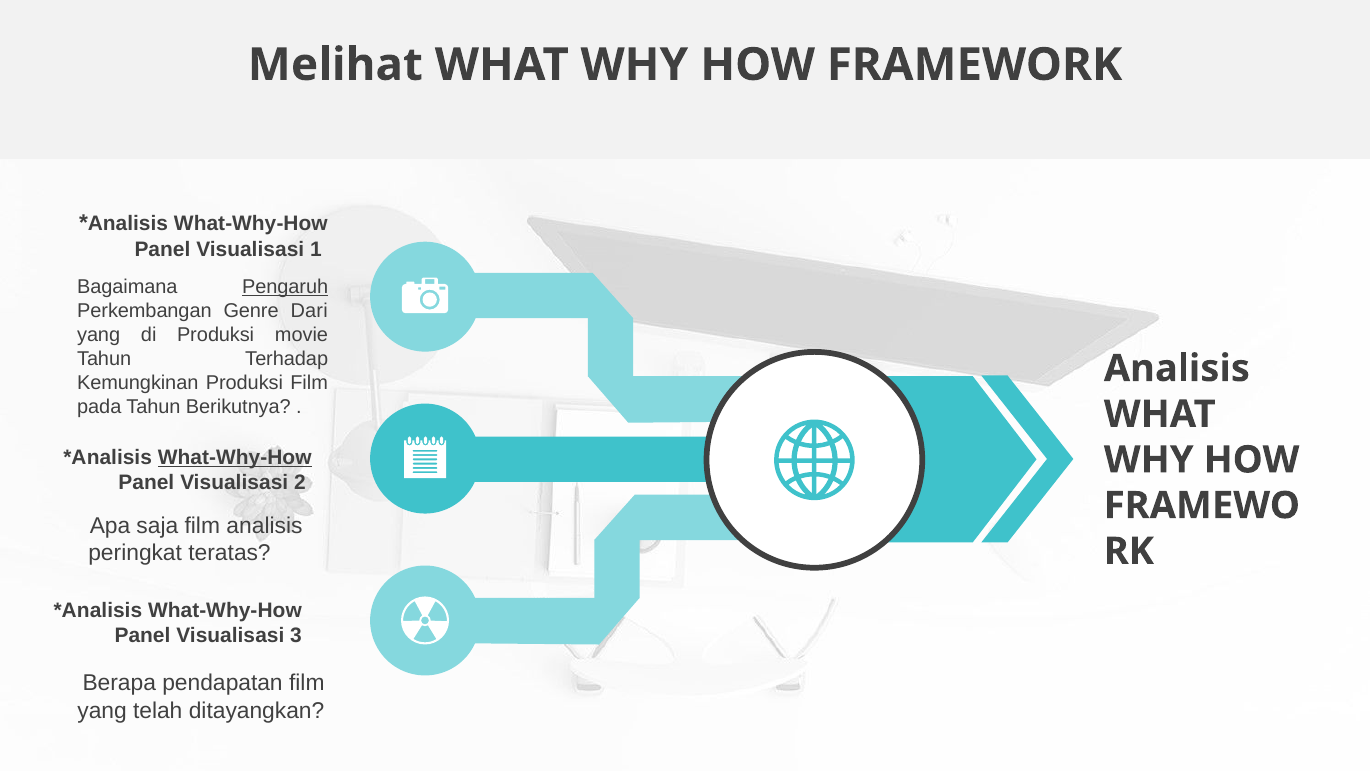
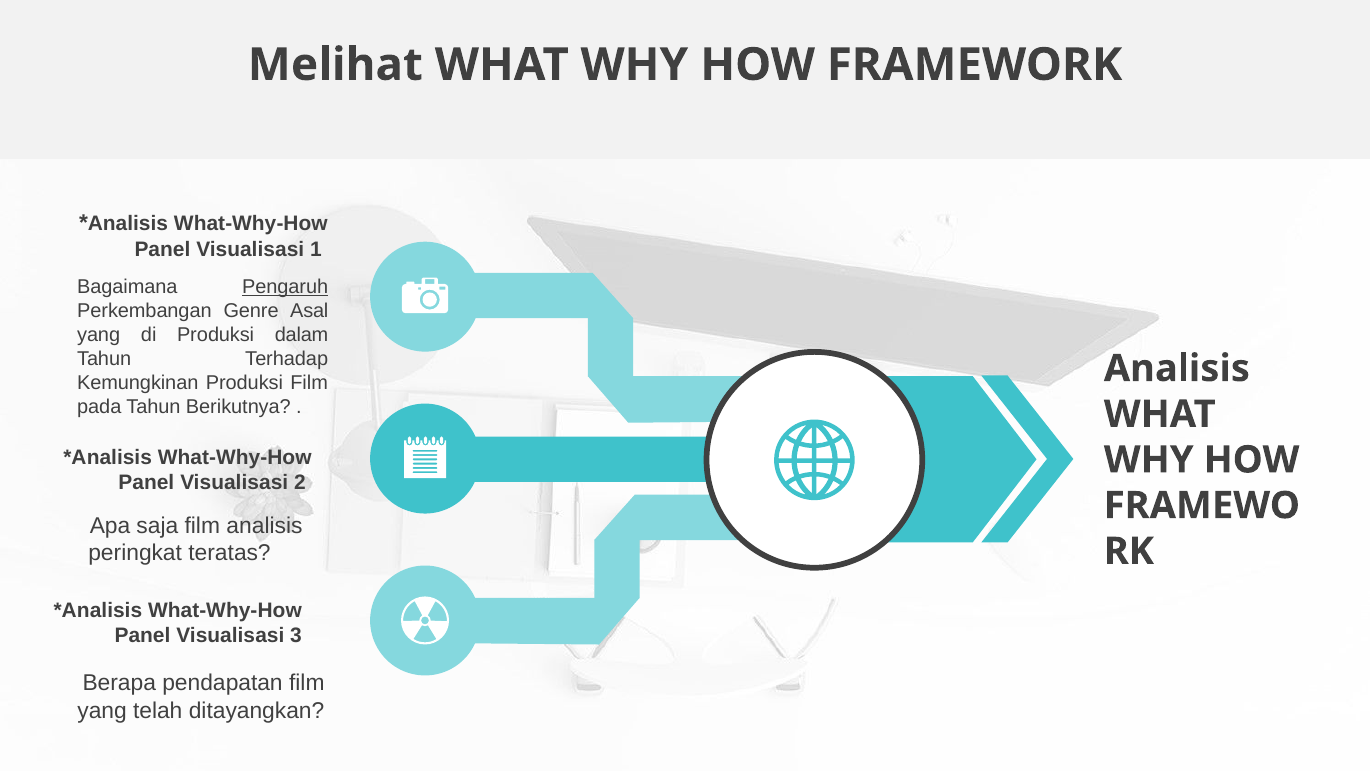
Dari: Dari -> Asal (309, 311)
movie: movie -> dalam (302, 335)
What-Why-How underline: present -> none (235, 458)
